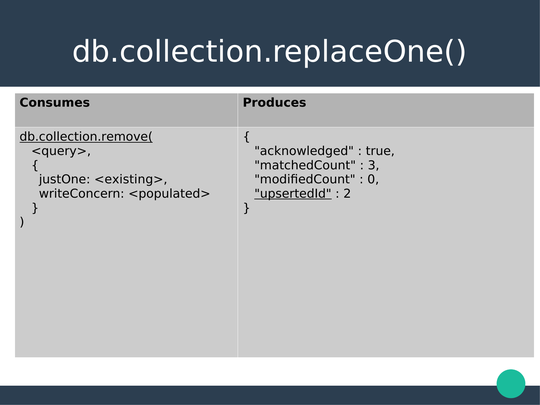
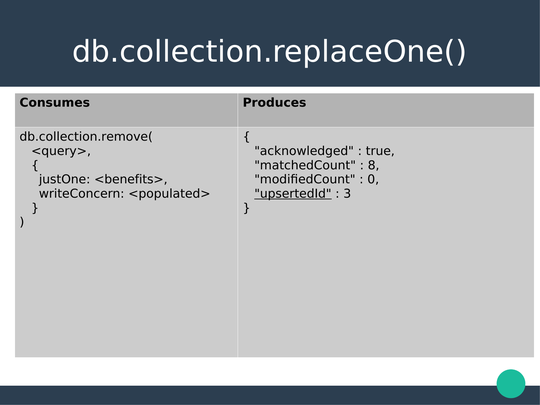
db.collection.remove( underline: present -> none (86, 137)
3: 3 -> 8 (374, 165)
<existing>: <existing> -> <benefits> (131, 180)
2: 2 -> 3 (347, 194)
